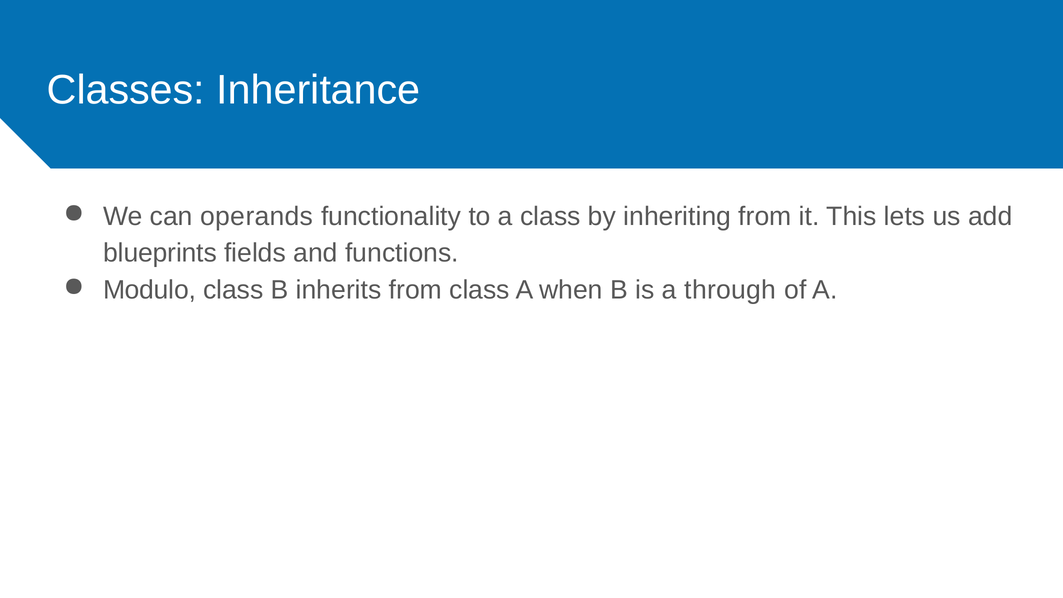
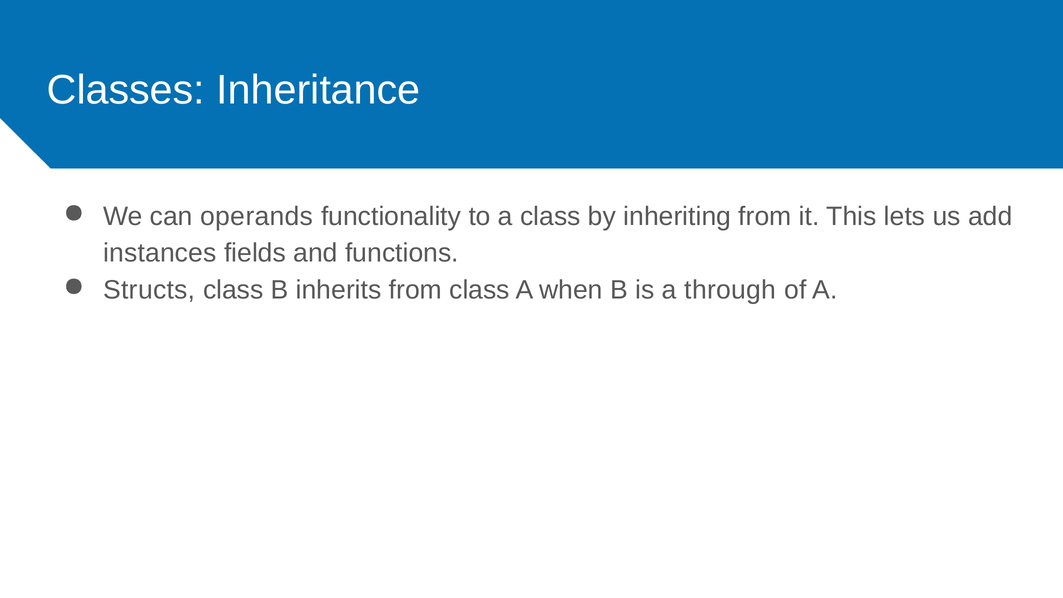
blueprints: blueprints -> instances (160, 253)
Modulo: Modulo -> Structs (149, 290)
